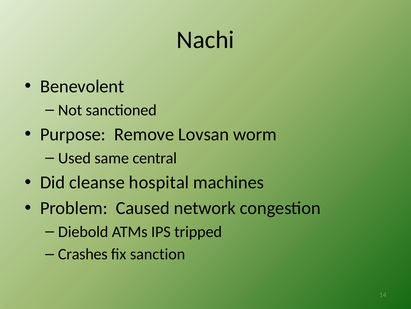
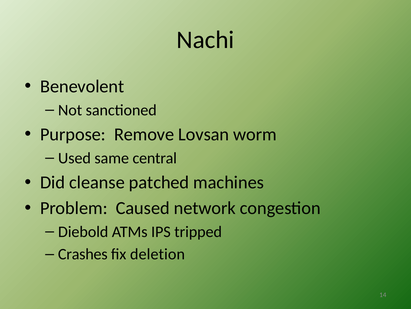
hospital: hospital -> patched (159, 182)
sanction: sanction -> deletion (158, 254)
